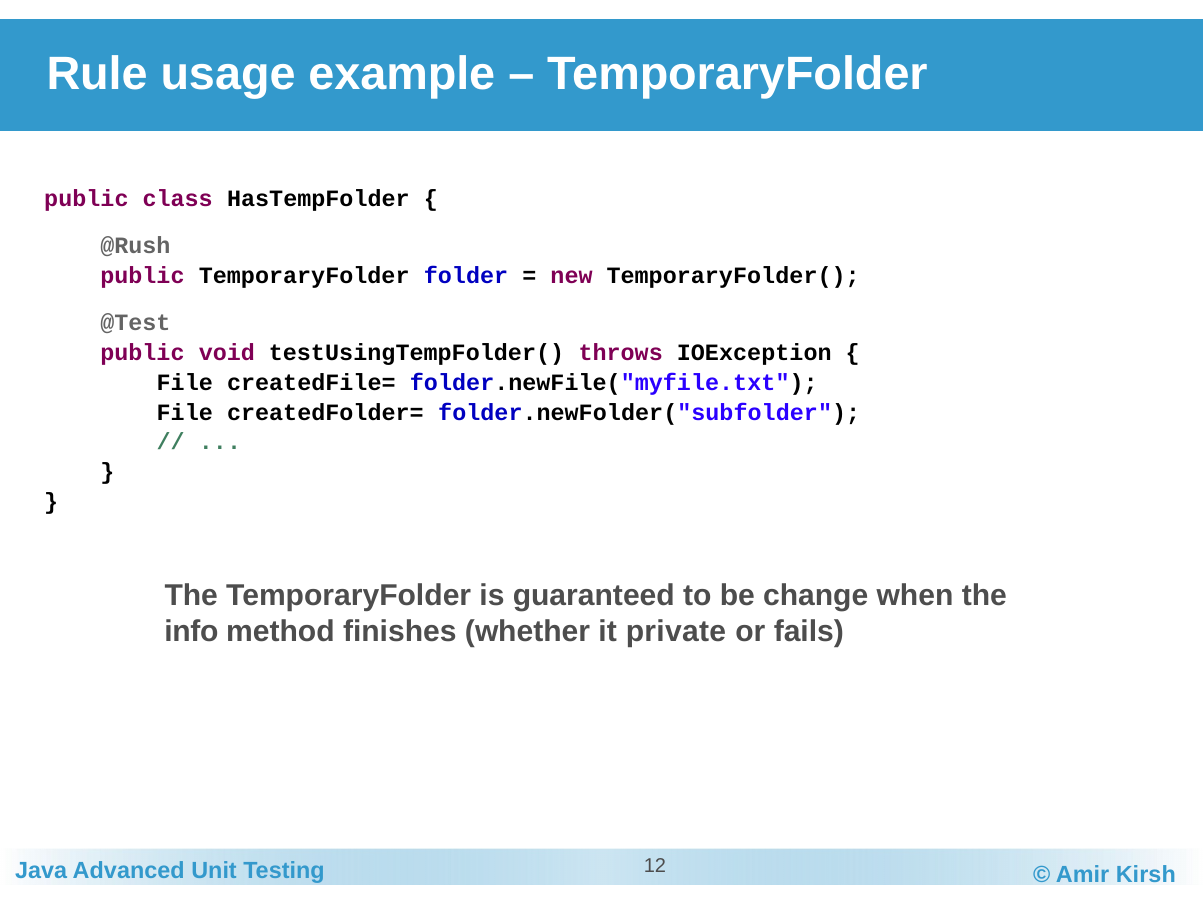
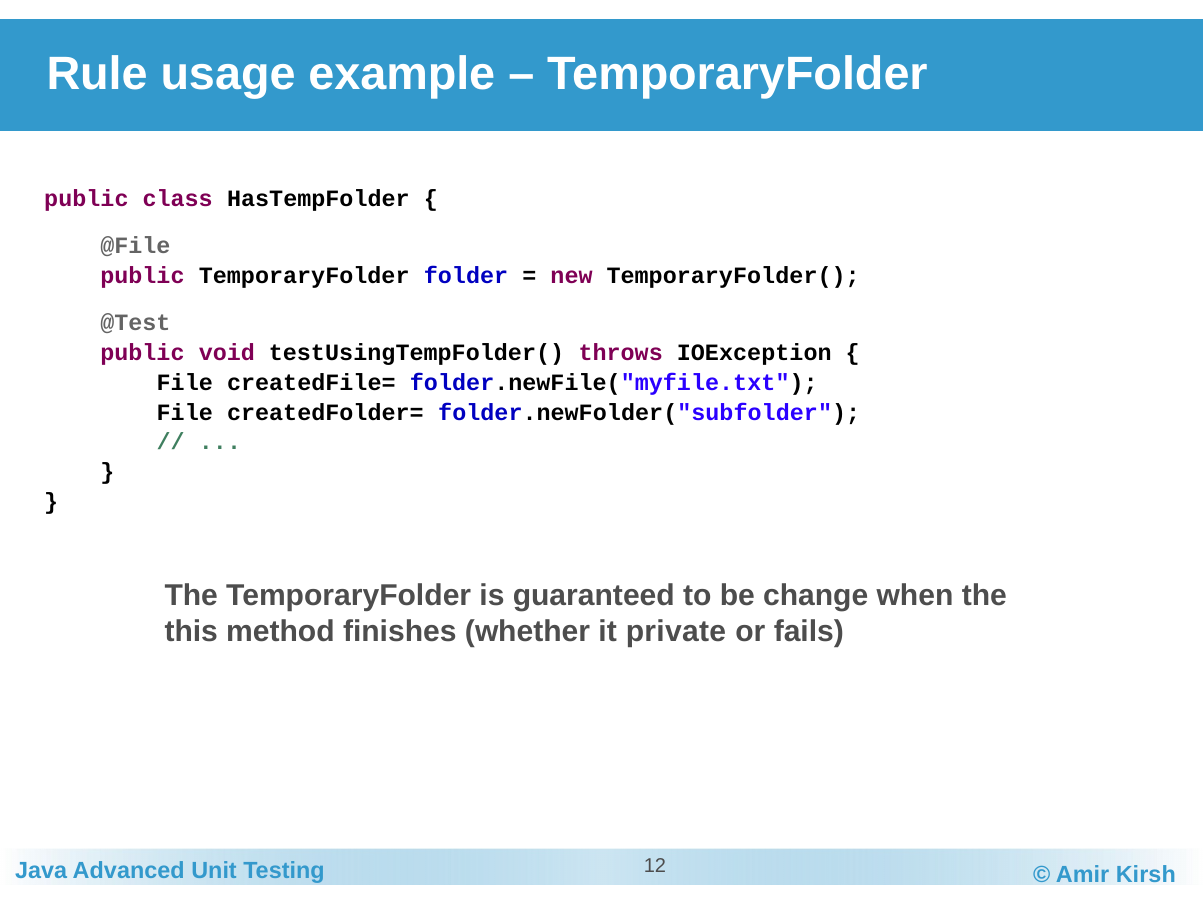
@Rush: @Rush -> @File (135, 246)
info: info -> this (191, 632)
